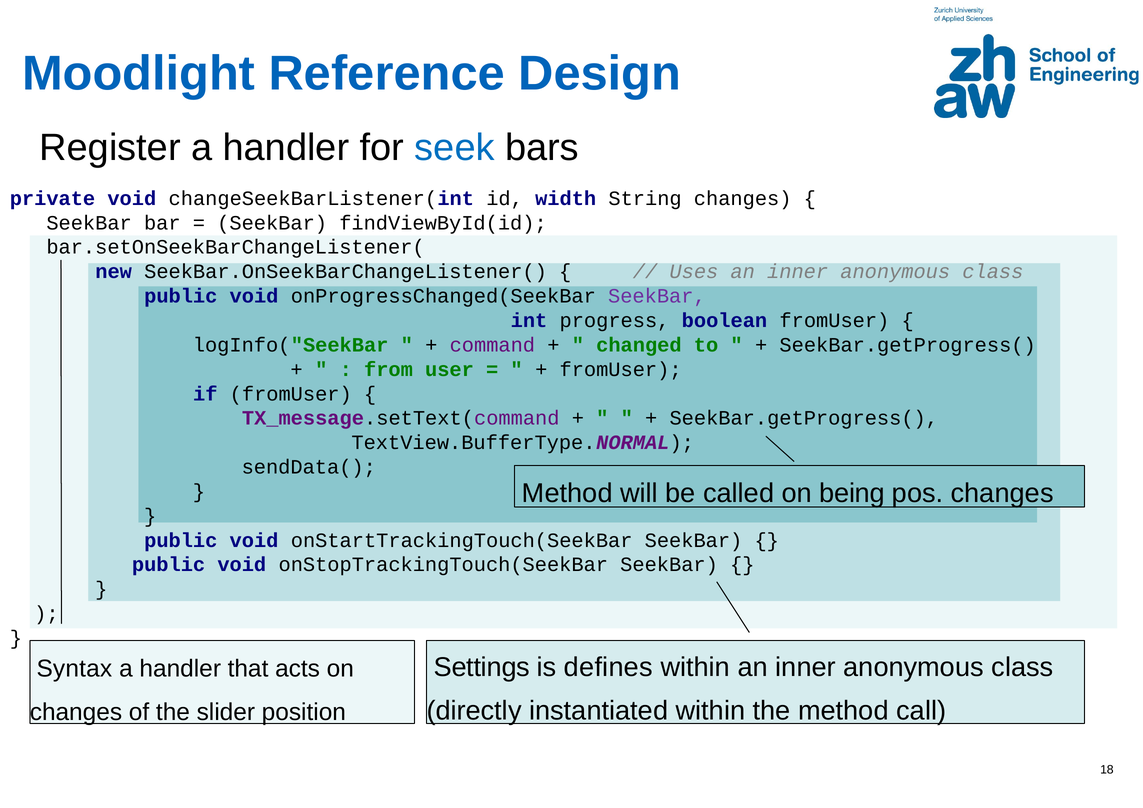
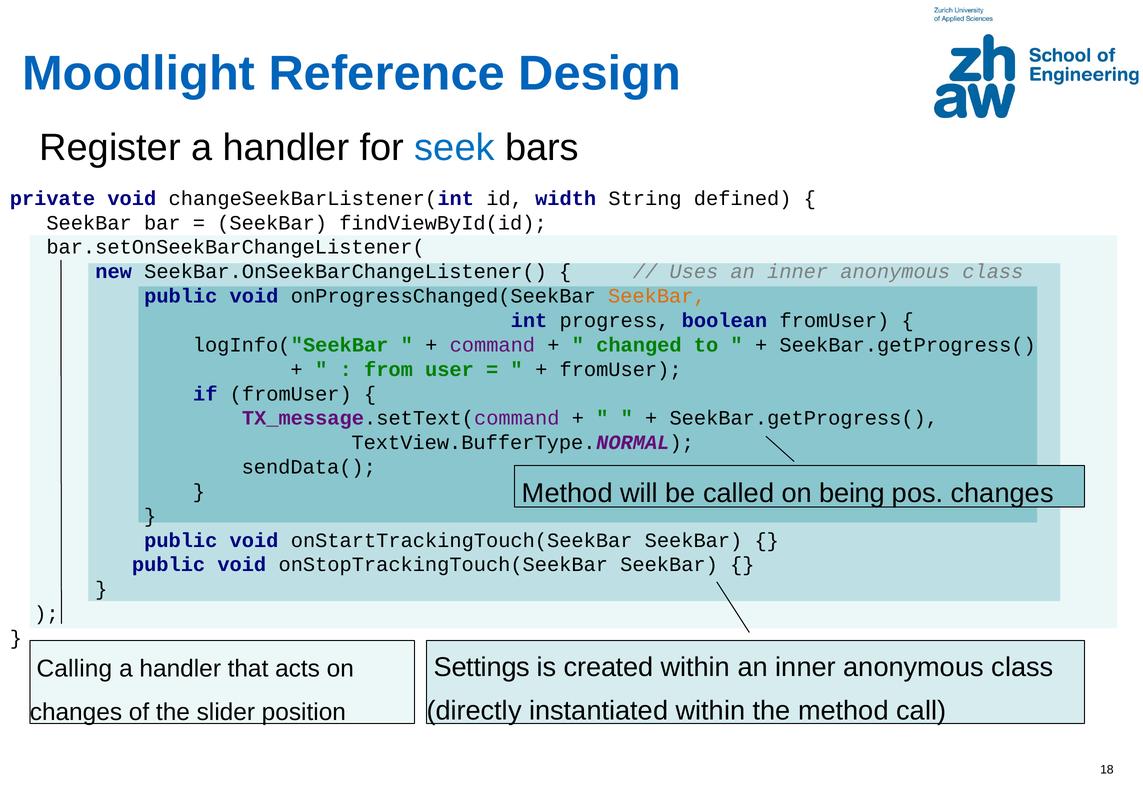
String changes: changes -> defined (743, 198)
SeekBar colour: purple -> orange (657, 296)
defines: defines -> created (609, 668)
Syntax: Syntax -> Calling (74, 669)
